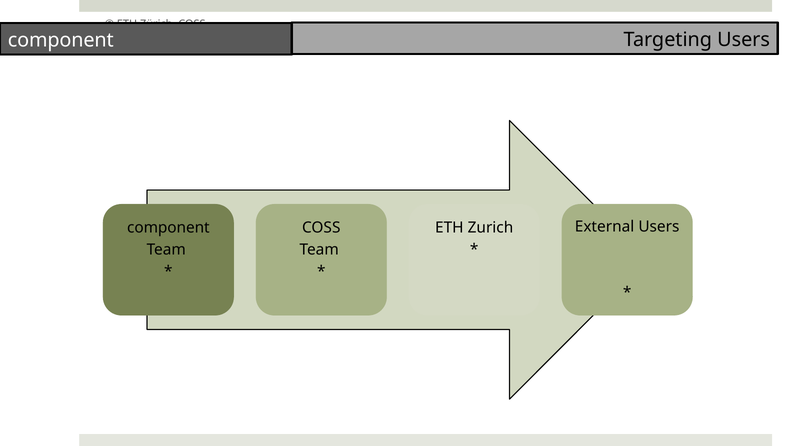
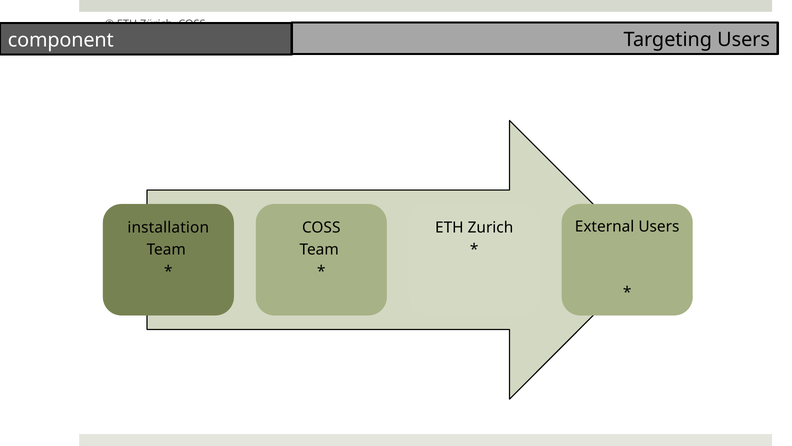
component: component -> installation (168, 227)
